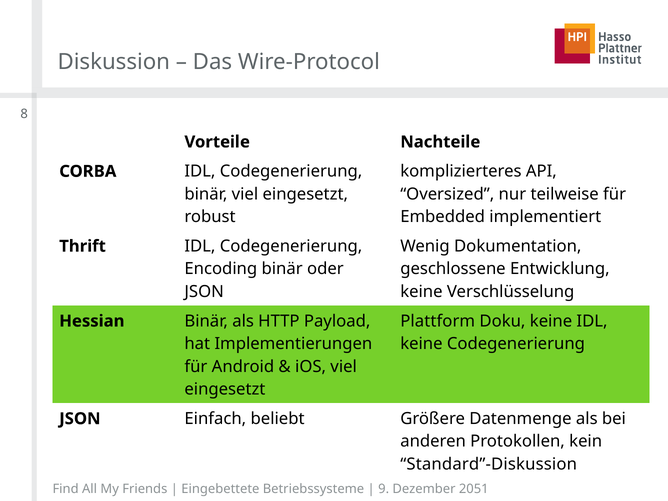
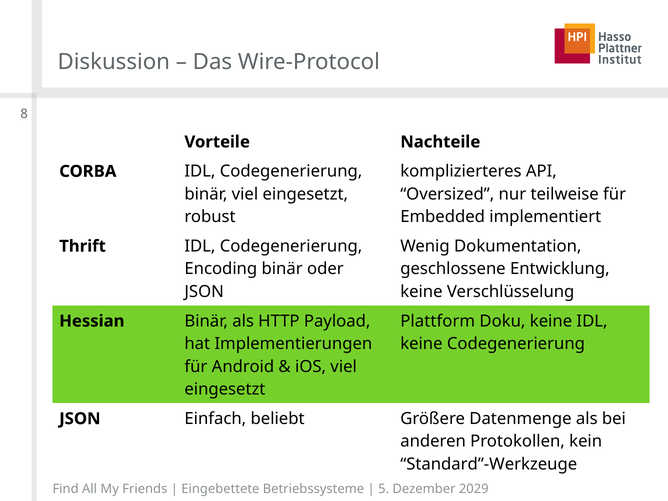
Standard”-Diskussion: Standard”-Diskussion -> Standard”-Werkzeuge (489, 464)
9: 9 -> 5 (384, 489)
2051: 2051 -> 2029 (474, 489)
